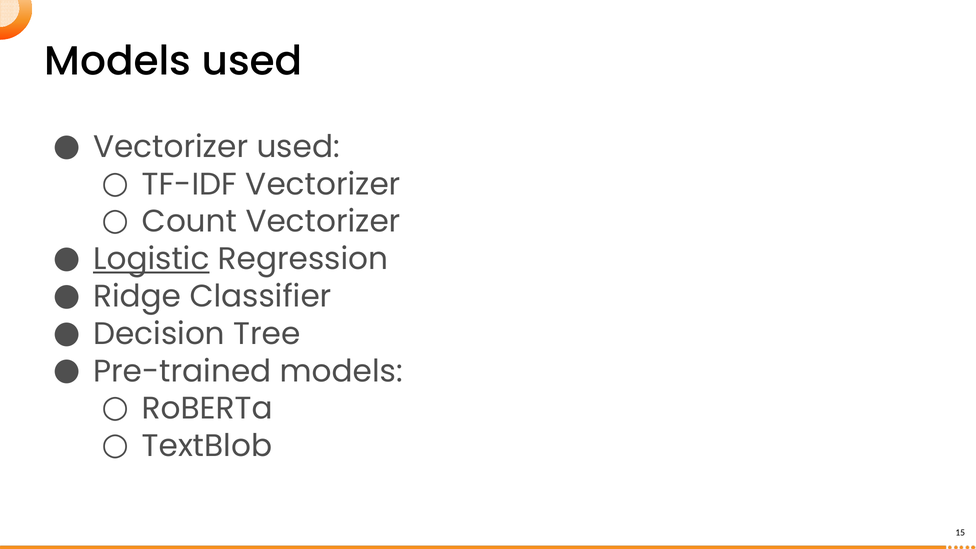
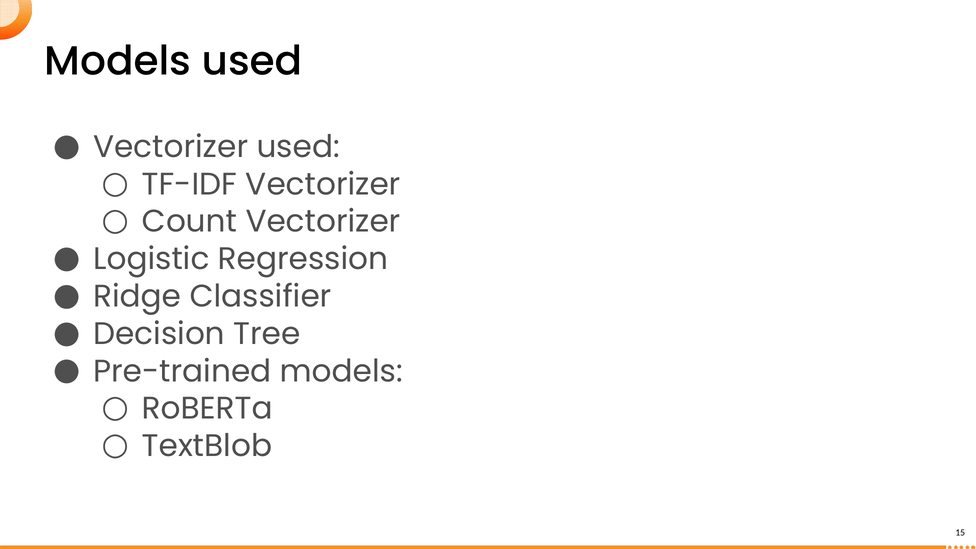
Logistic underline: present -> none (151, 259)
